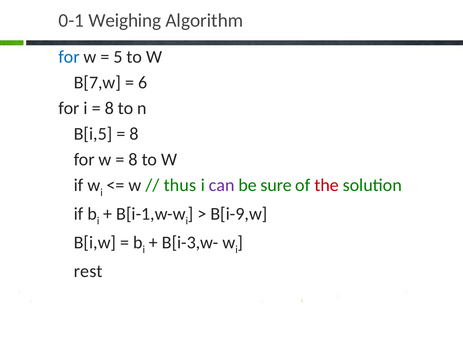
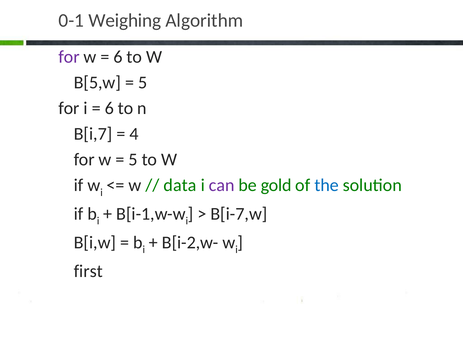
for colour: blue -> purple (69, 57)
5: 5 -> 6 (118, 57)
B[7,w: B[7,w -> B[5,w (97, 83)
6: 6 -> 5 (143, 83)
8: 8 -> 6 (109, 108)
B[i,5: B[i,5 -> B[i,7 (93, 134)
8: 8 -> 4 (134, 134)
8: 8 -> 5 (133, 160)
thus: thus -> data (180, 186)
sure: sure -> gold (276, 186)
the colour: red -> blue (327, 186)
B[i-9,w: B[i-9,w -> B[i-7,w (239, 214)
B[i-3,w-: B[i-3,w- -> B[i-2,w- (190, 243)
rest: rest -> first (88, 271)
